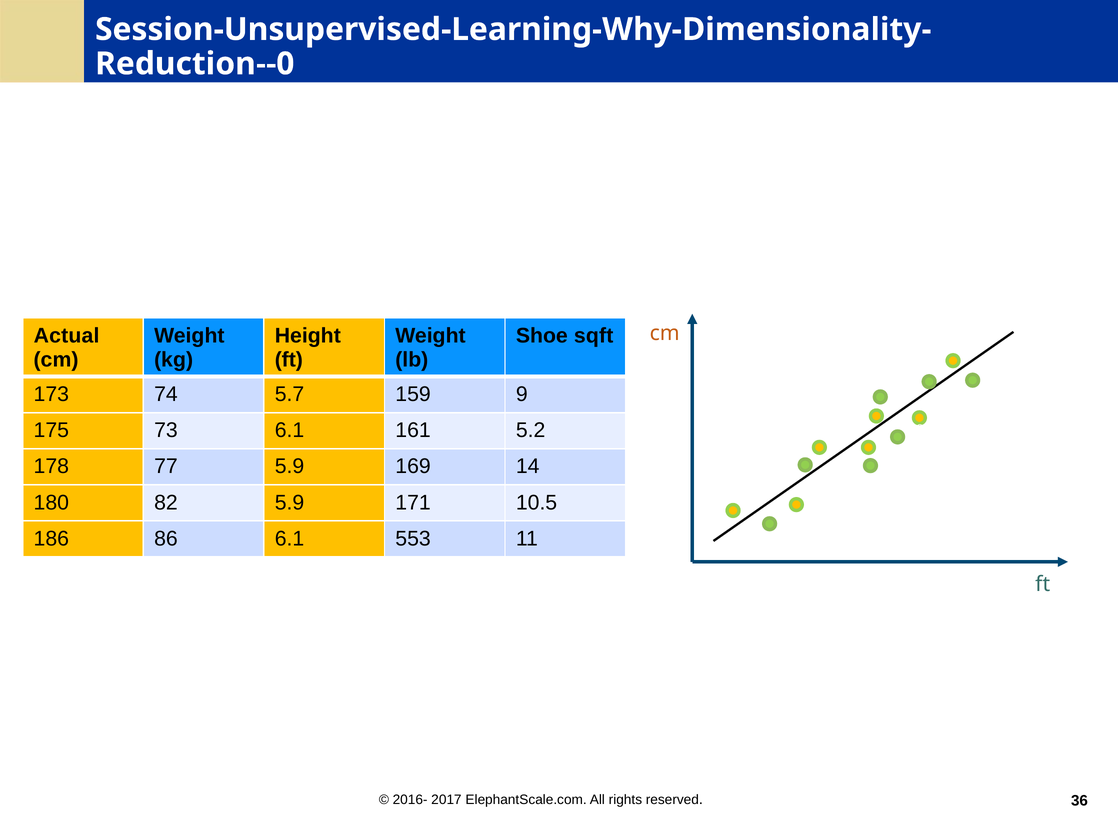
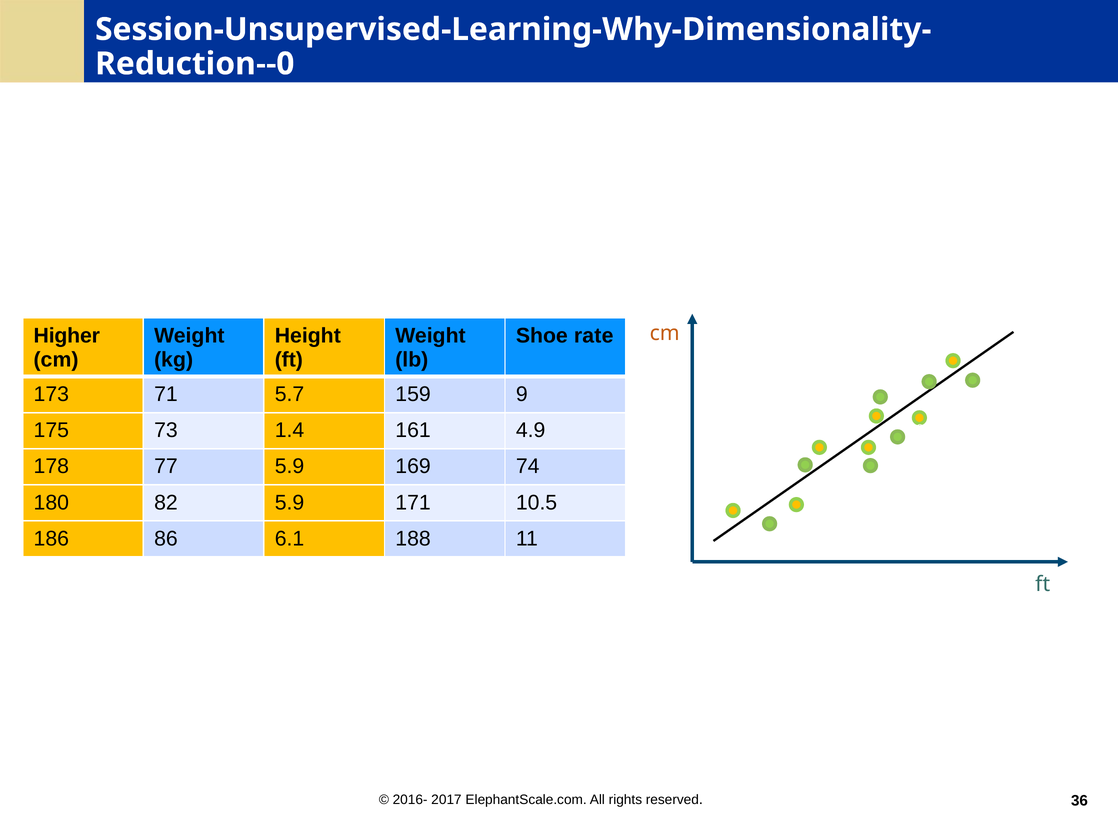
Actual: Actual -> Higher (67, 336)
sqft: sqft -> rate (594, 336)
74: 74 -> 71 (166, 394)
73 6.1: 6.1 -> 1.4 (290, 430)
5.2: 5.2 -> 4.9 (531, 430)
14: 14 -> 74 (528, 467)
553: 553 -> 188 (413, 539)
